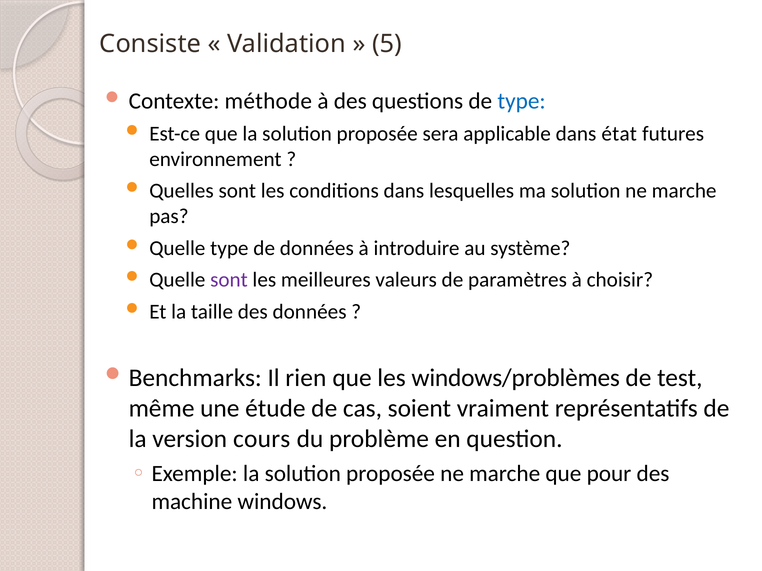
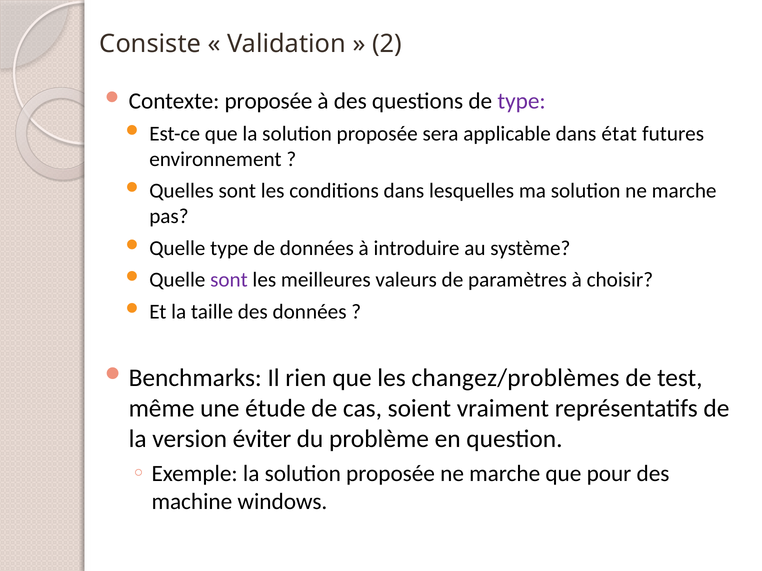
5: 5 -> 2 (387, 44)
Contexte méthode: méthode -> proposée (269, 101)
type colour: blue -> purple (522, 101)
windows/problèmes: windows/problèmes -> changez/problèmes (515, 378)
cours: cours -> éviter (262, 439)
